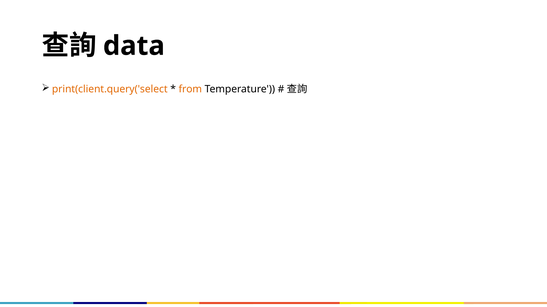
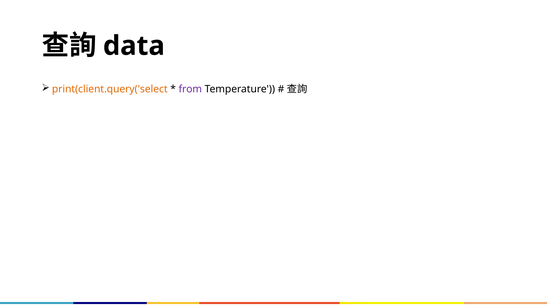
from colour: orange -> purple (190, 89)
